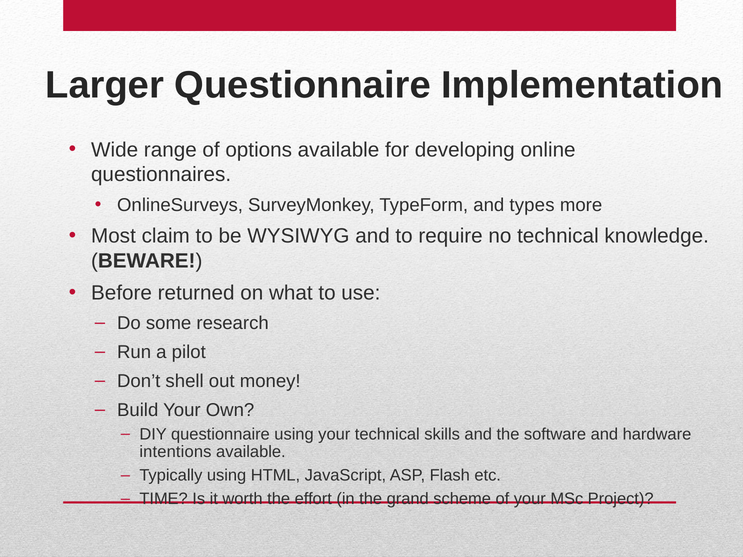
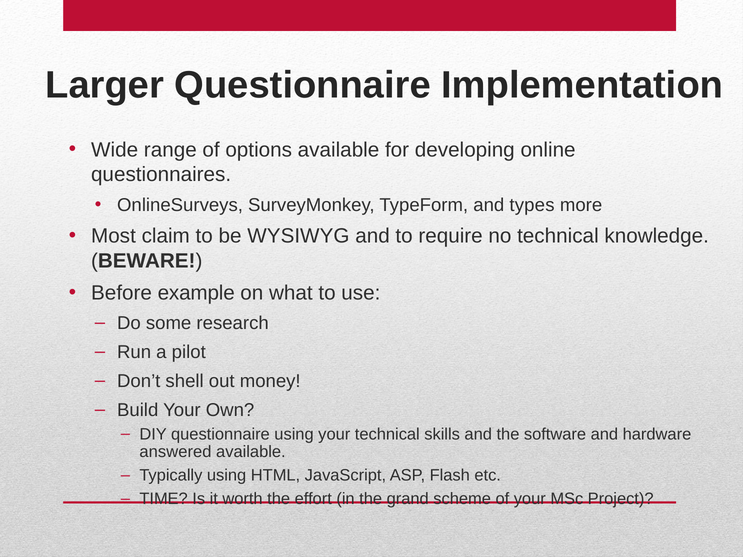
returned: returned -> example (196, 293)
intentions: intentions -> answered (175, 452)
